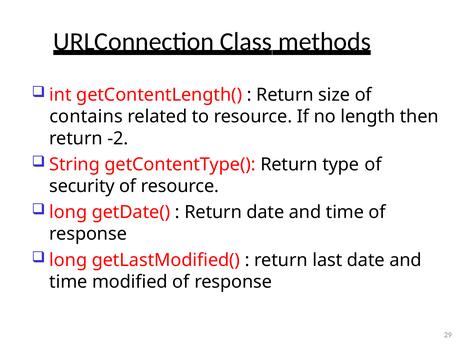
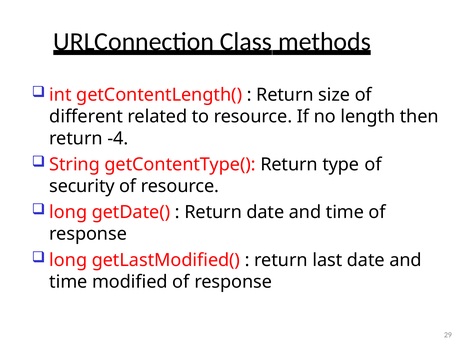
contains: contains -> different (86, 117)
-2: -2 -> -4 (118, 139)
